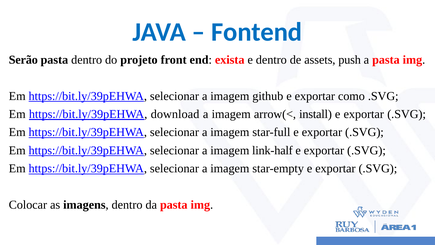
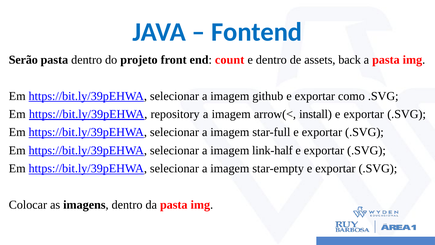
exista: exista -> count (230, 60)
push: push -> back (350, 60)
download: download -> repository (175, 114)
